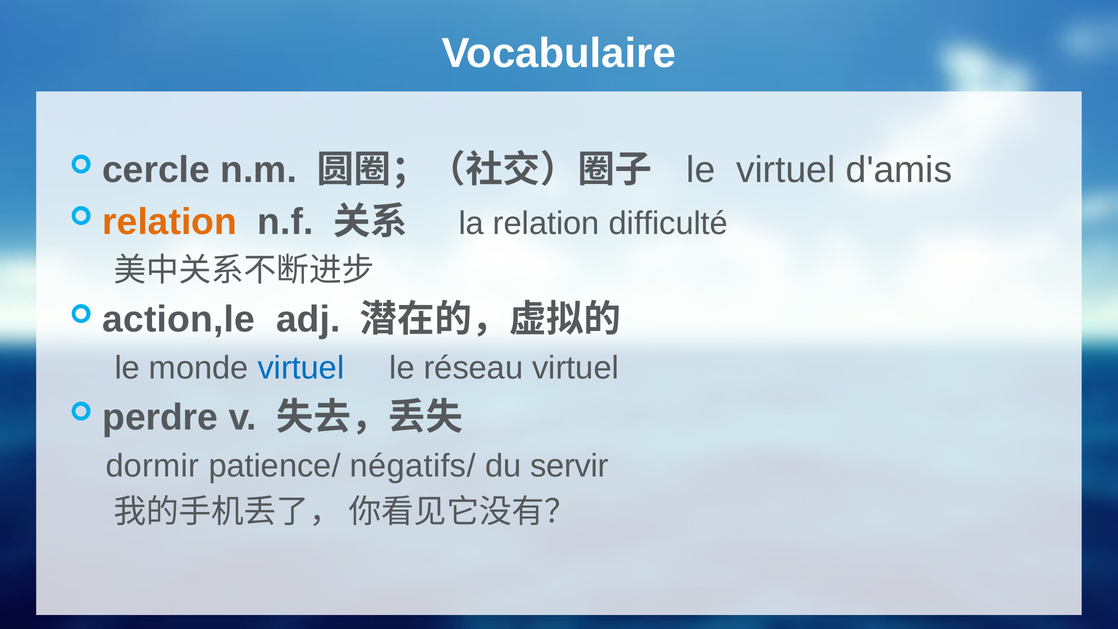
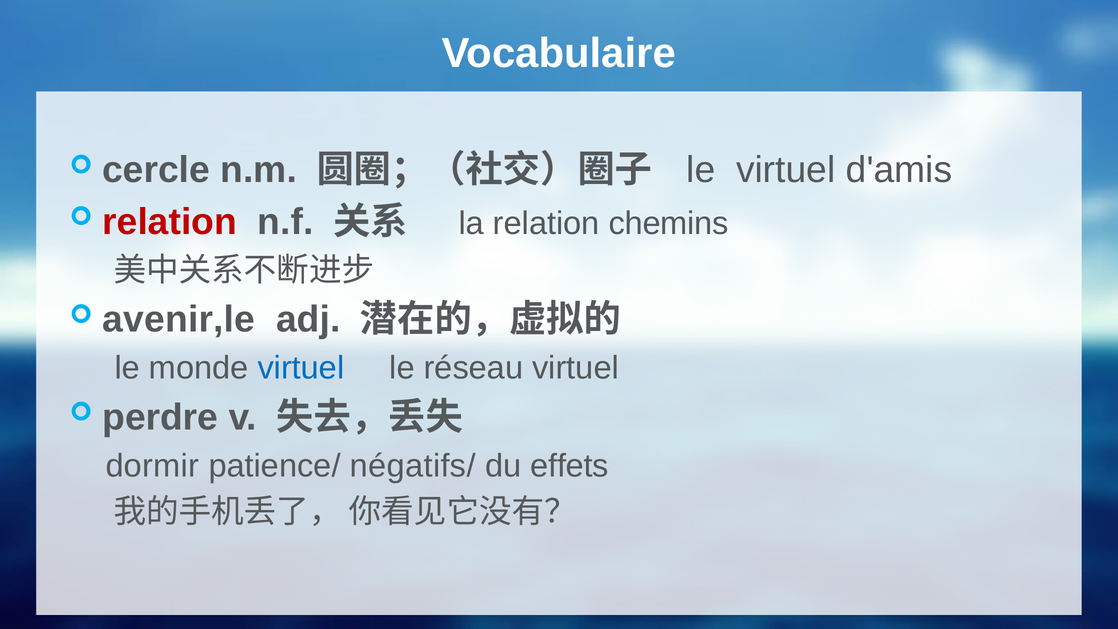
relation colour: orange -> red (170, 222)
difficulté: difficulté -> chemins (669, 223)
action,le: action,le -> avenir,le (179, 319)
servir: servir -> effets (570, 466)
